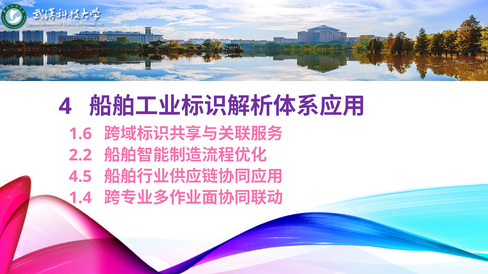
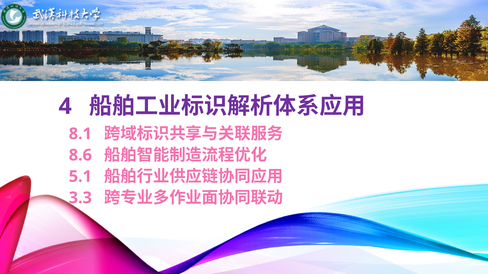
1.6: 1.6 -> 8.1 (80, 134)
2.2: 2.2 -> 8.6 (80, 155)
4.5: 4.5 -> 5.1 (80, 177)
1.4: 1.4 -> 3.3 (80, 198)
